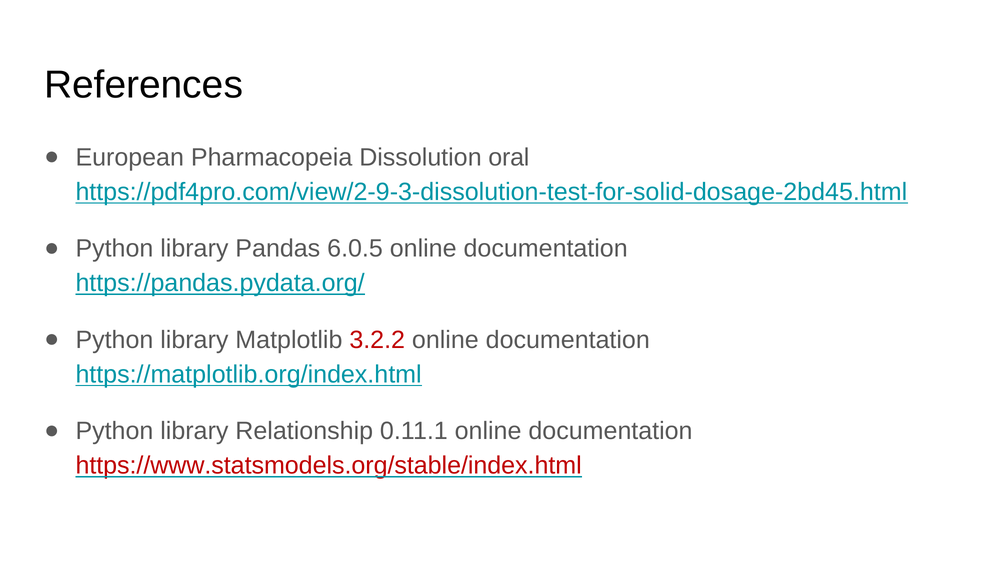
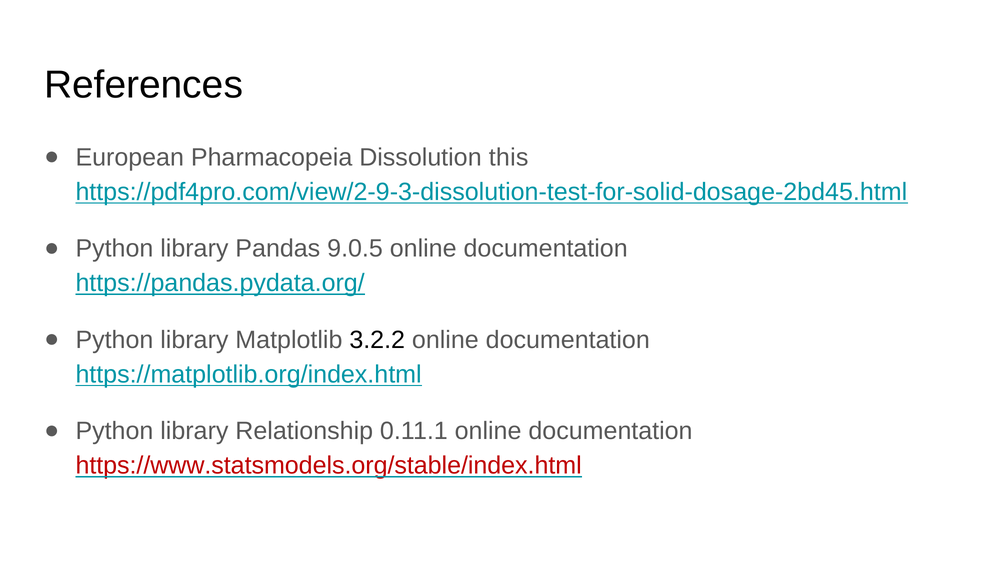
oral: oral -> this (509, 158)
6.0.5: 6.0.5 -> 9.0.5 (355, 249)
3.2.2 colour: red -> black (377, 340)
